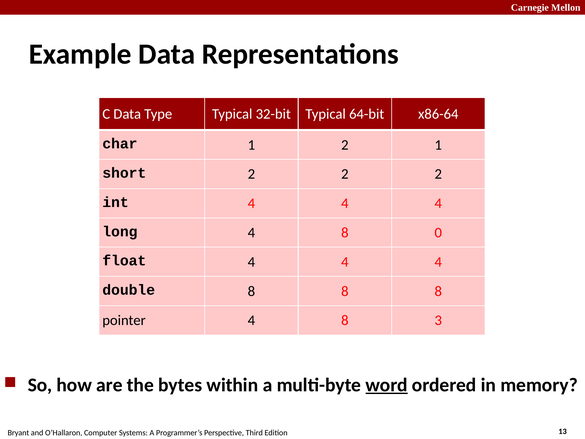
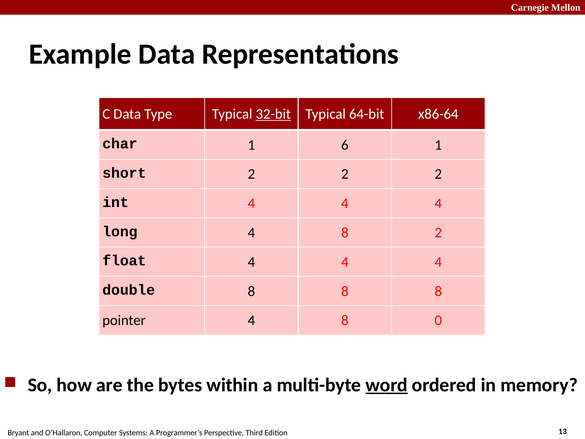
32-bit underline: none -> present (273, 114)
1 2: 2 -> 6 (345, 145)
8 0: 0 -> 2 (438, 233)
3: 3 -> 0 (438, 320)
